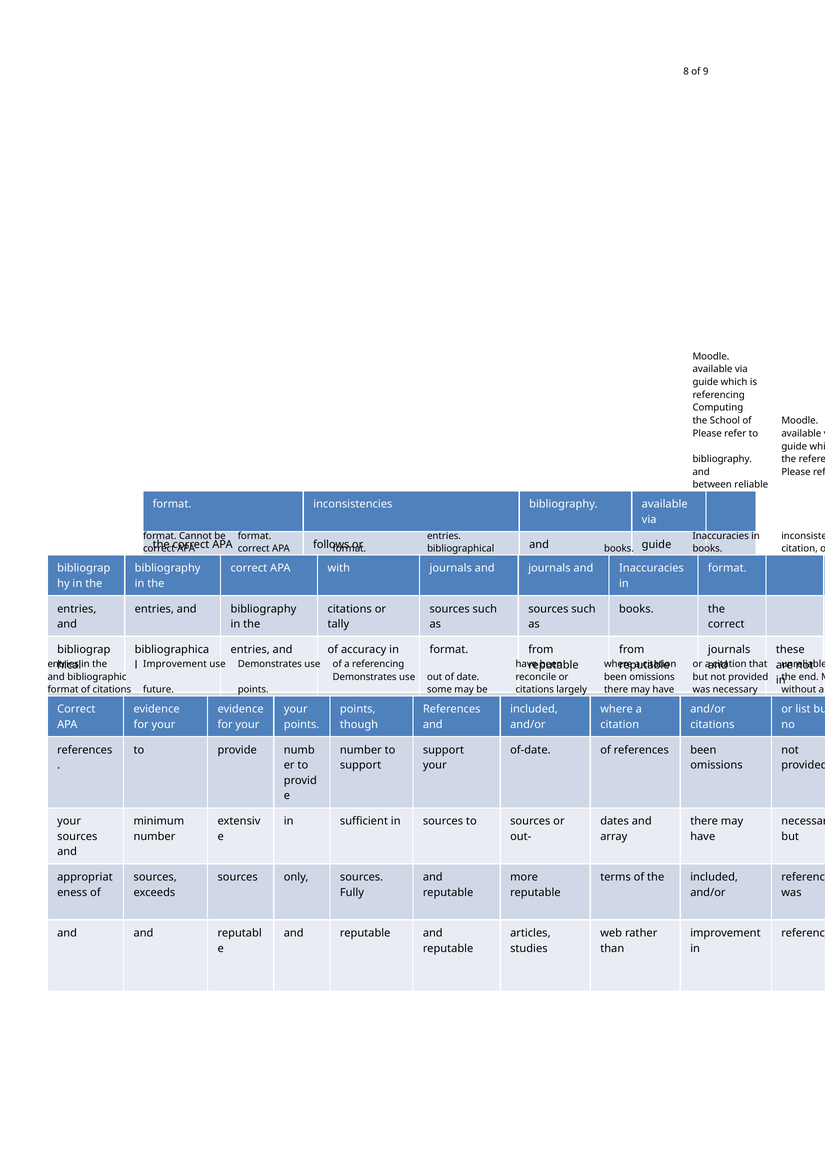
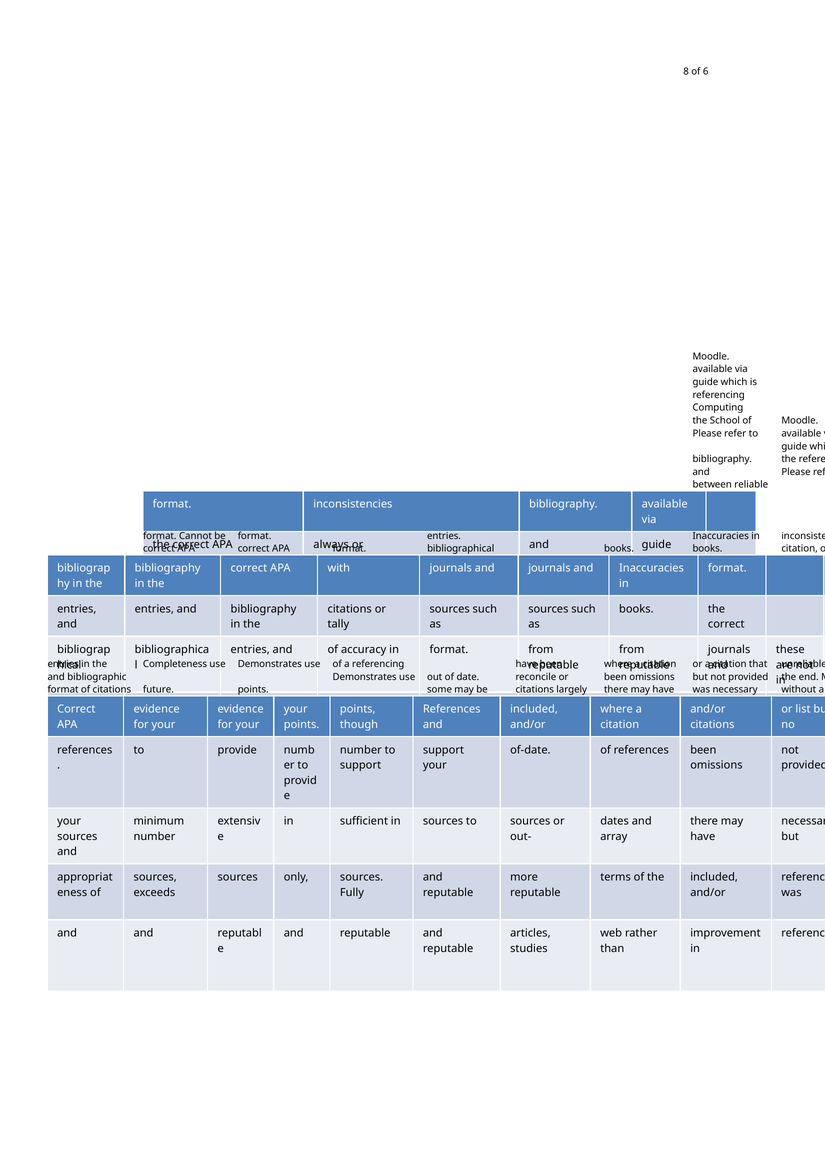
9: 9 -> 6 (706, 71)
follows: follows -> always (331, 545)
the Improvement: Improvement -> Completeness (175, 665)
